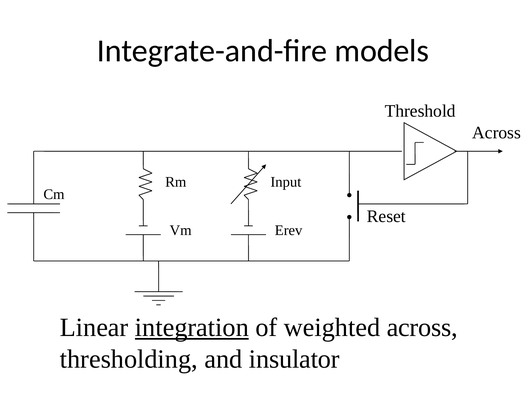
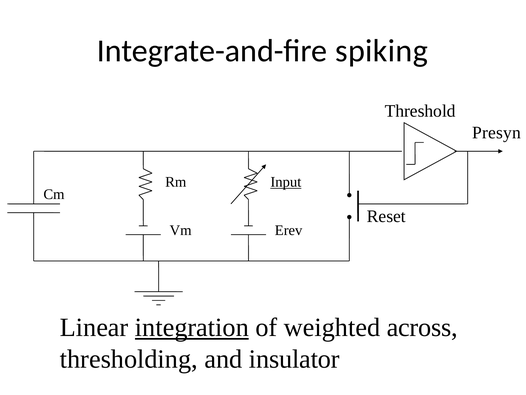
models: models -> spiking (382, 51)
Across: Across -> Presyn (497, 133)
Input underline: none -> present (286, 182)
